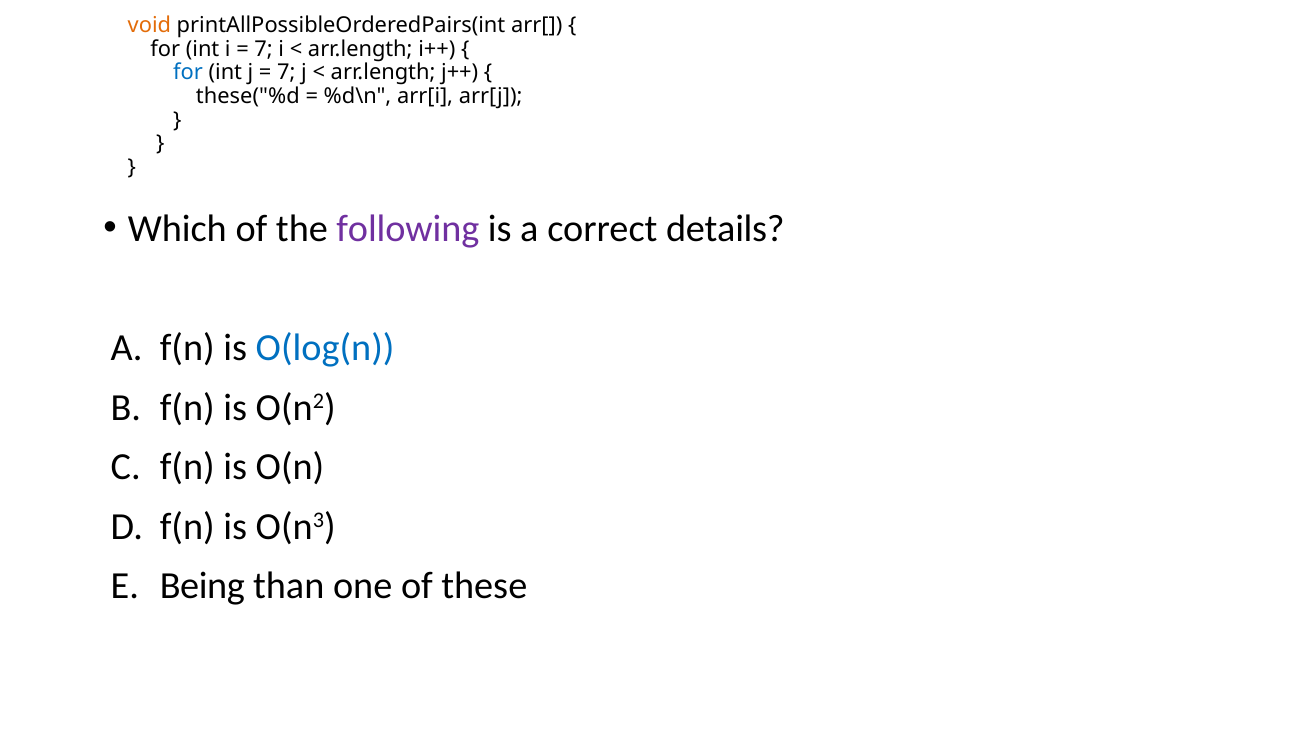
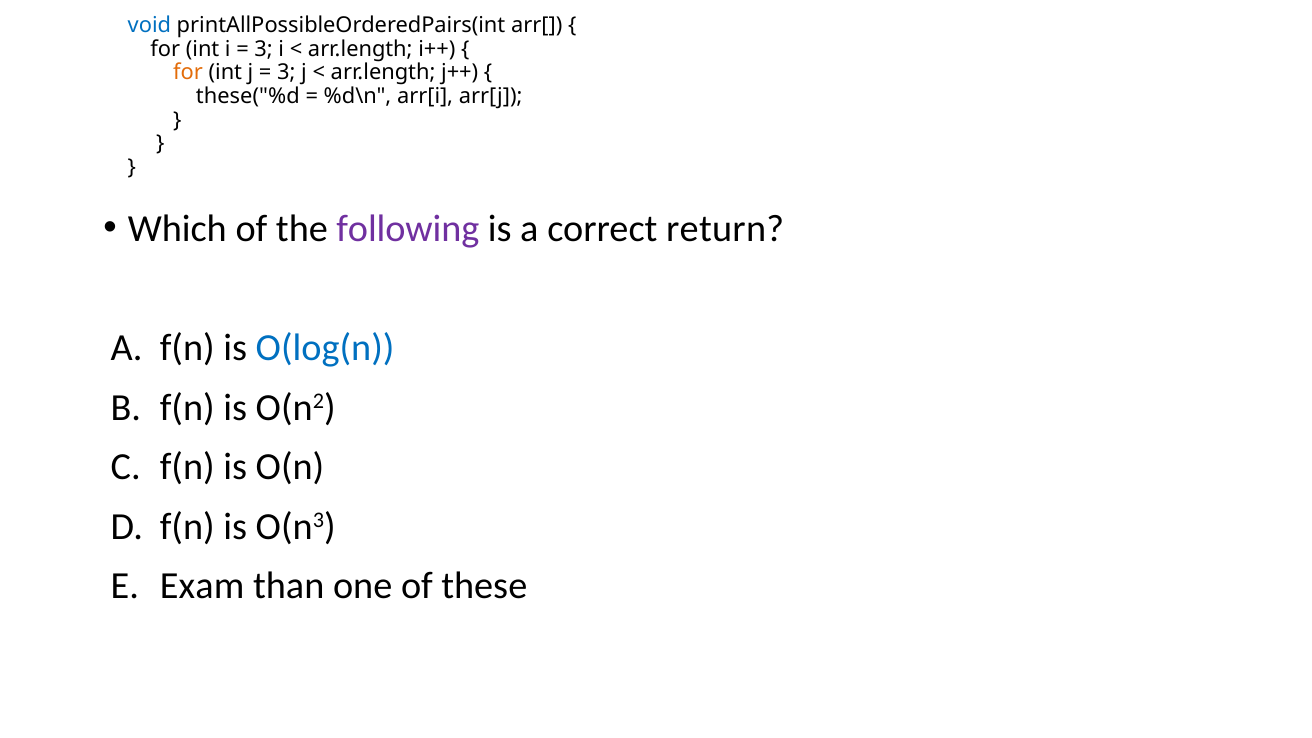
void colour: orange -> blue (149, 25)
7: 7 -> 3 (264, 49)
for colour: blue -> orange (188, 73)
7: 7 -> 3 (286, 73)
details: details -> return (725, 229)
Being: Being -> Exam (202, 586)
